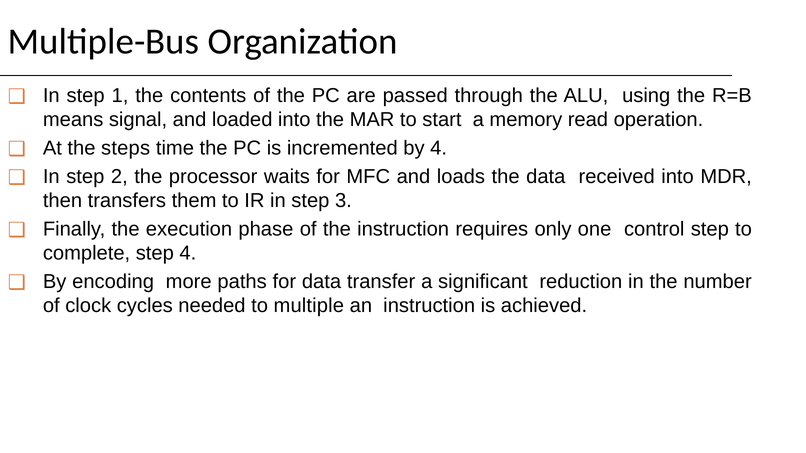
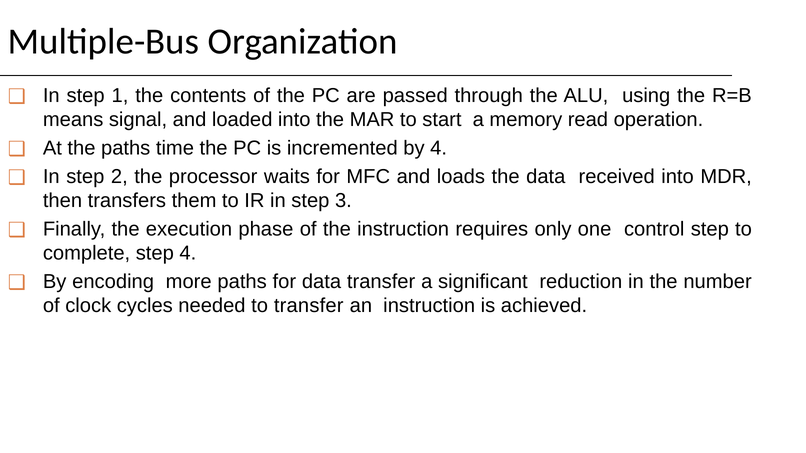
the steps: steps -> paths (126, 148)
to multiple: multiple -> transfer (309, 306)
